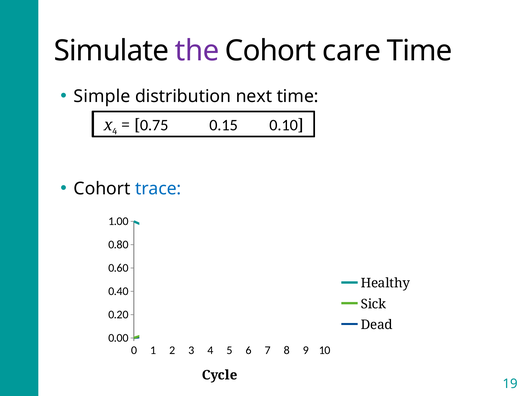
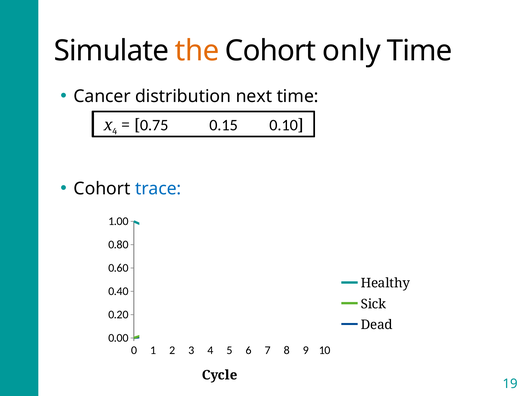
the colour: purple -> orange (197, 51)
care: care -> only (351, 51)
Simple: Simple -> Cancer (102, 96)
